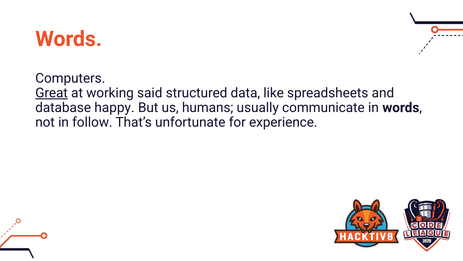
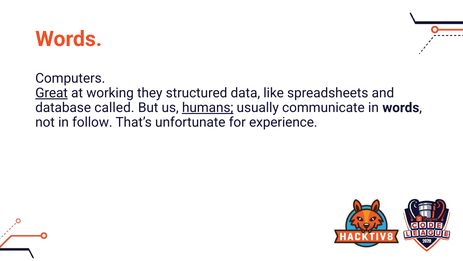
said: said -> they (150, 93)
happy: happy -> called (114, 107)
humans underline: none -> present (208, 107)
